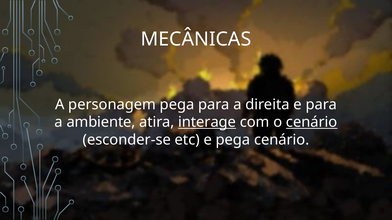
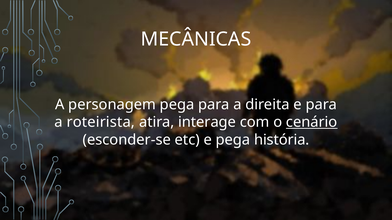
ambiente: ambiente -> roteirista (101, 122)
interage underline: present -> none (207, 122)
pega cenário: cenário -> história (282, 140)
